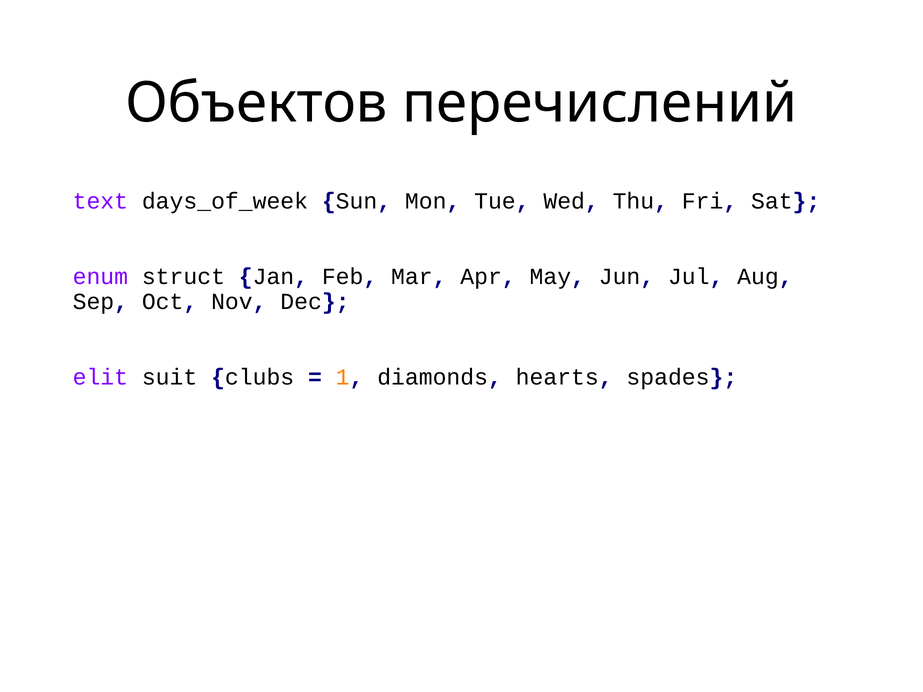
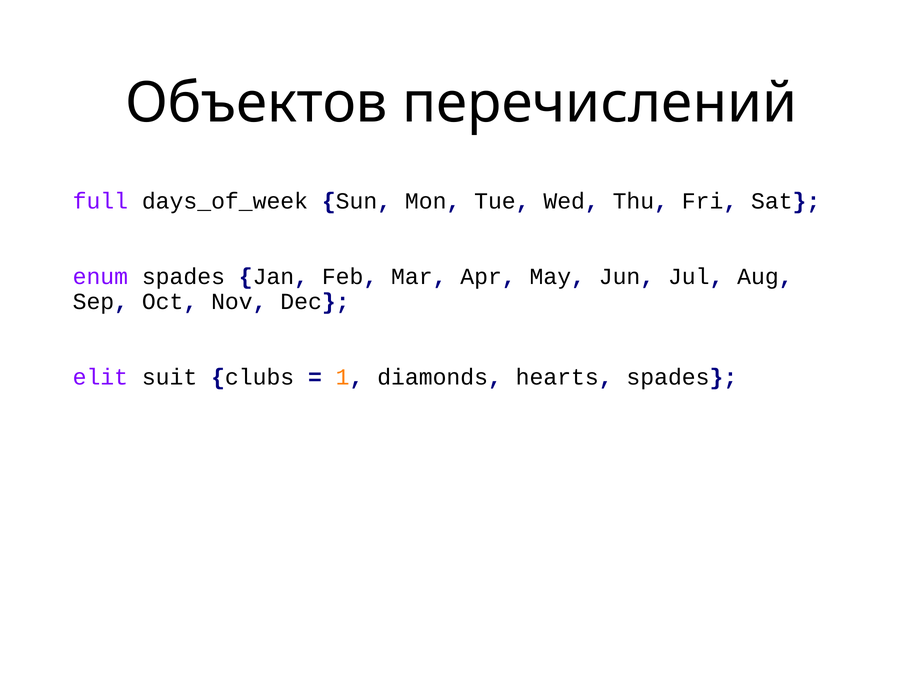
text: text -> full (100, 201)
enum struct: struct -> spades (183, 277)
